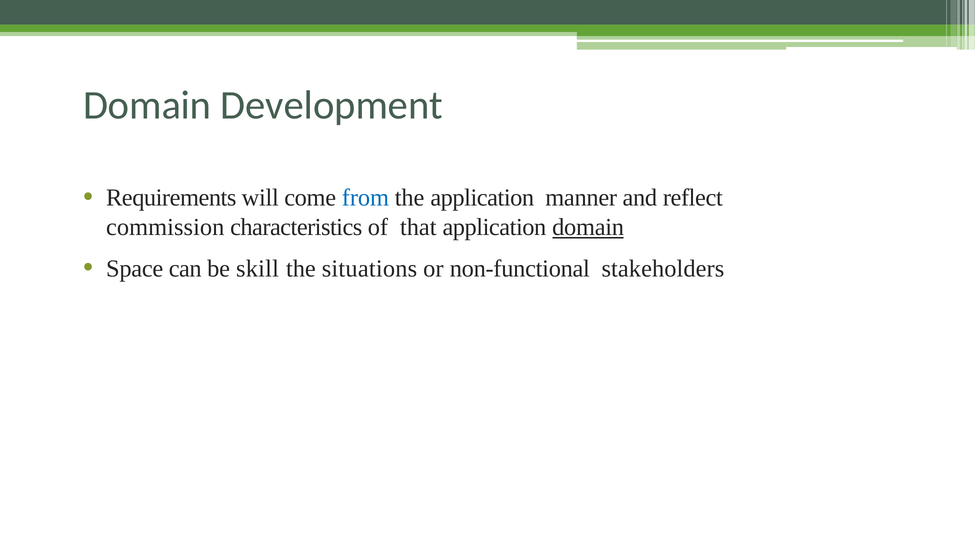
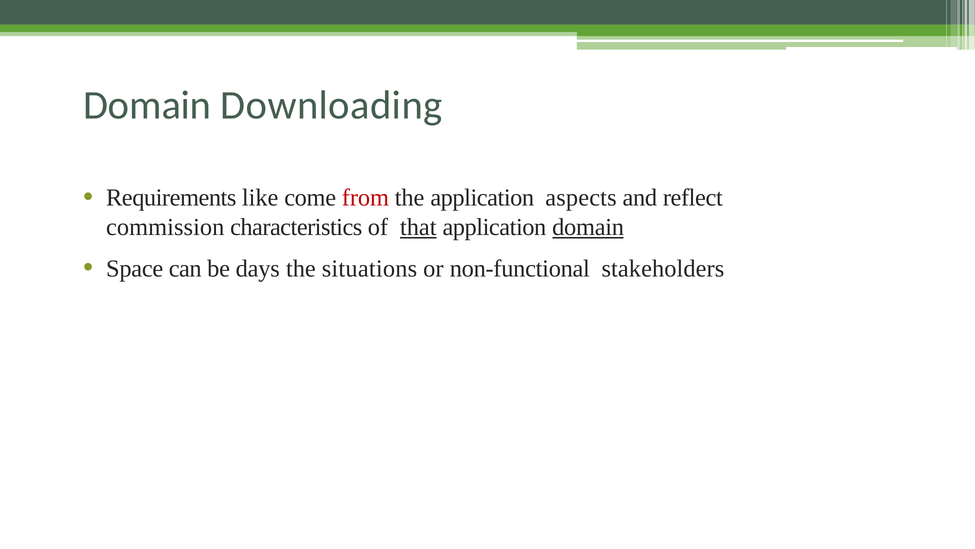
Development: Development -> Downloading (331, 105)
will: will -> like (260, 198)
from colour: blue -> red (365, 198)
manner: manner -> aspects (581, 198)
that underline: none -> present (418, 227)
skill: skill -> days (258, 268)
